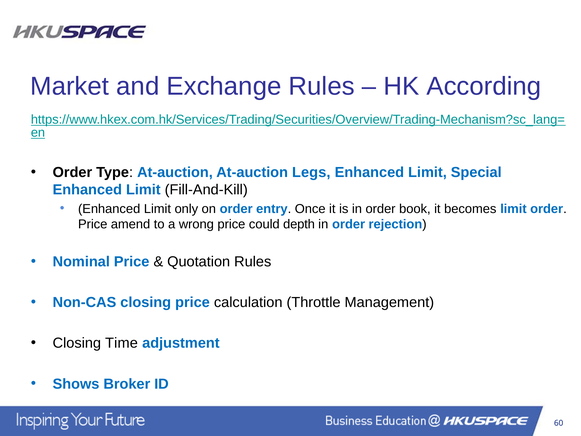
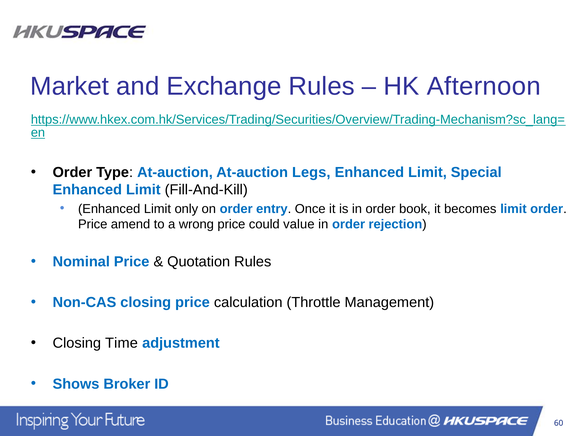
According: According -> Afternoon (484, 86)
depth: depth -> value (299, 224)
